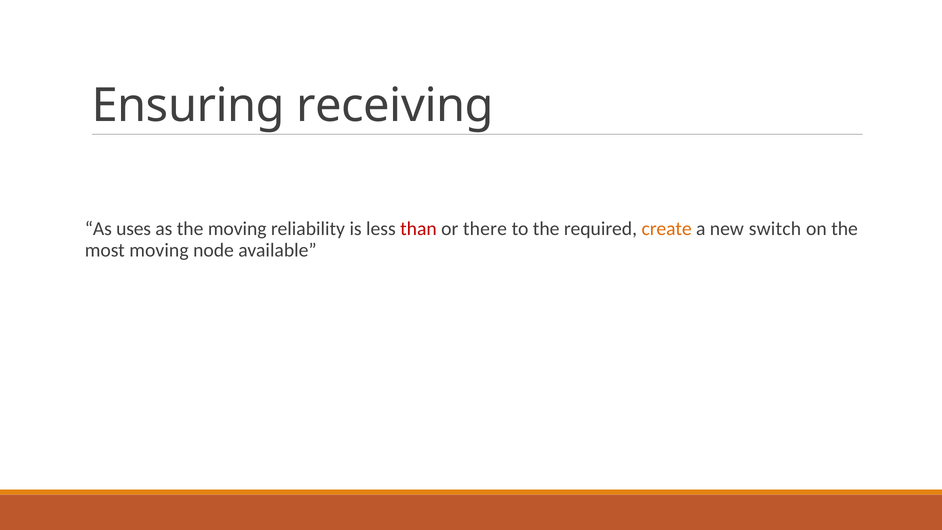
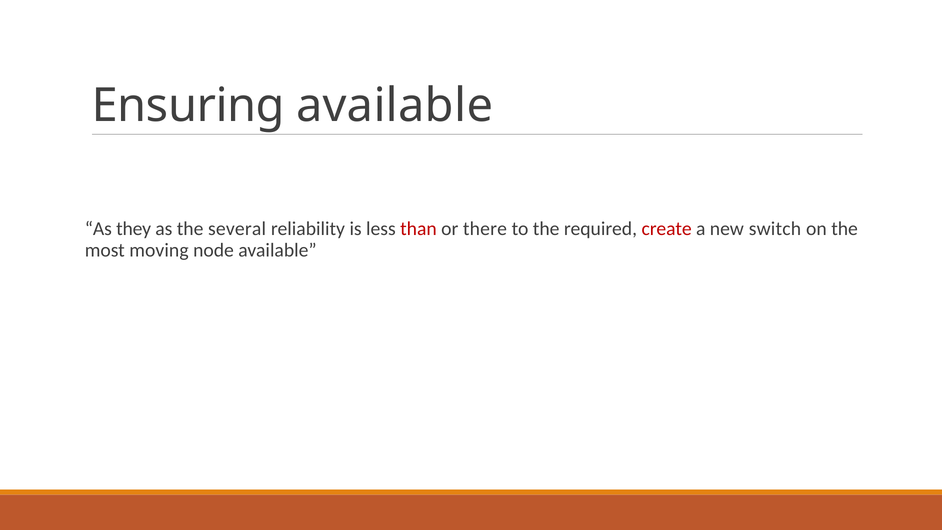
Ensuring receiving: receiving -> available (395, 106)
uses: uses -> they (134, 229)
the moving: moving -> several (237, 229)
create colour: orange -> red (667, 229)
